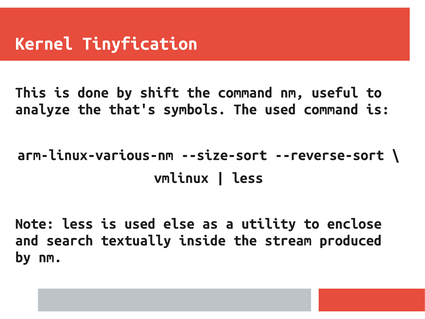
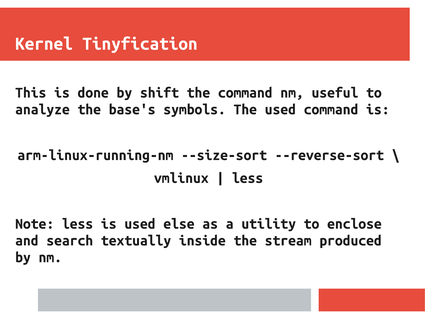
that's: that's -> base's (132, 110)
arm-linux-various-nm: arm-linux-various-nm -> arm-linux-running-nm (95, 155)
